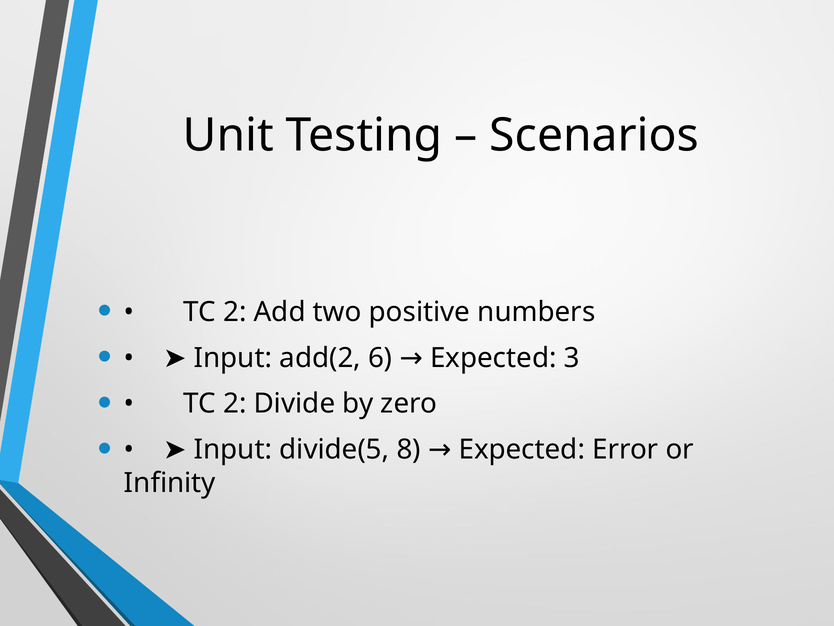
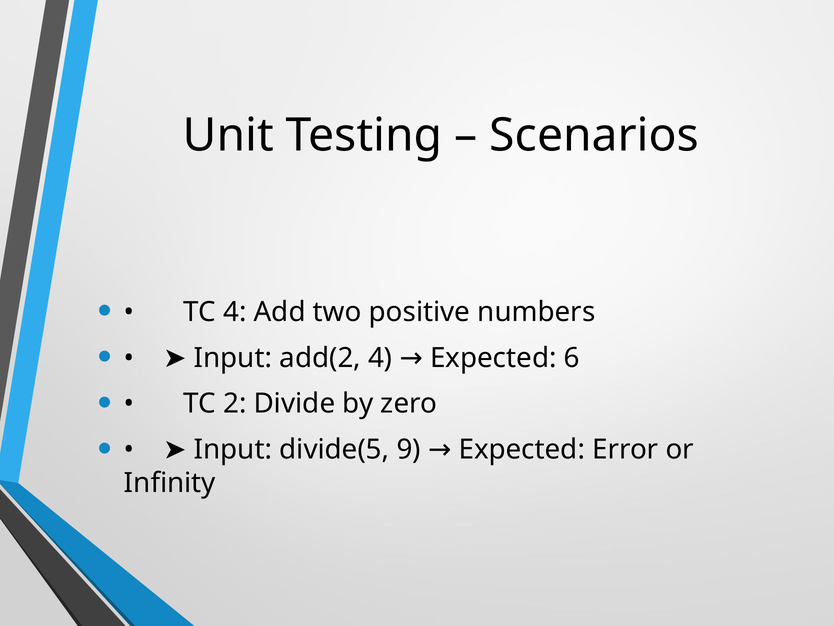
2: 2 -> 4 (235, 312)
add(2 6: 6 -> 4 (380, 358)
3: 3 -> 6 (572, 358)
8: 8 -> 9 (409, 449)
